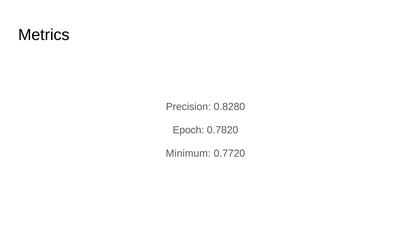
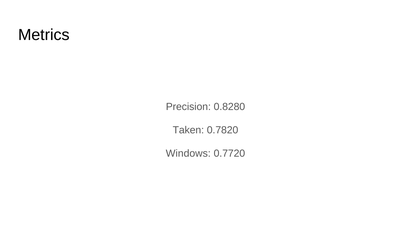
Epoch: Epoch -> Taken (188, 130)
Minimum: Minimum -> Windows (188, 154)
